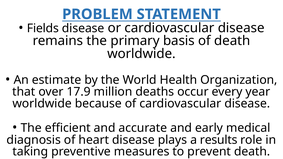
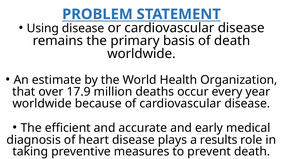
Fields: Fields -> Using (43, 28)
